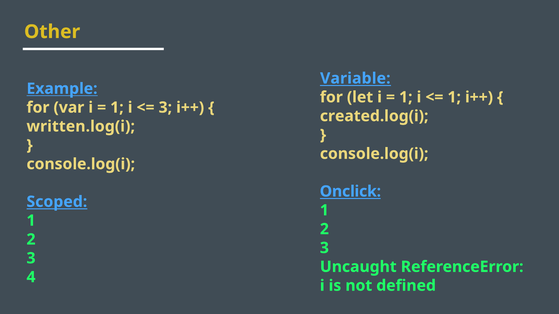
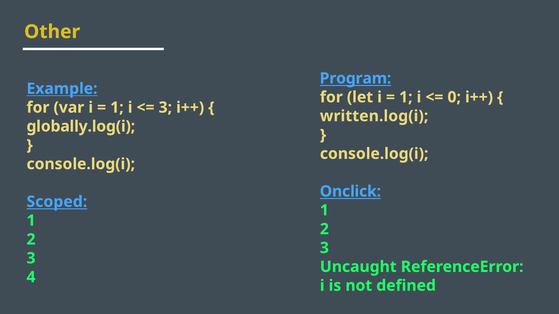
Variable: Variable -> Program (355, 78)
1: 1 -> 0 (454, 97)
created.log(i: created.log(i -> written.log(i (374, 116)
written.log(i: written.log(i -> globally.log(i (81, 126)
